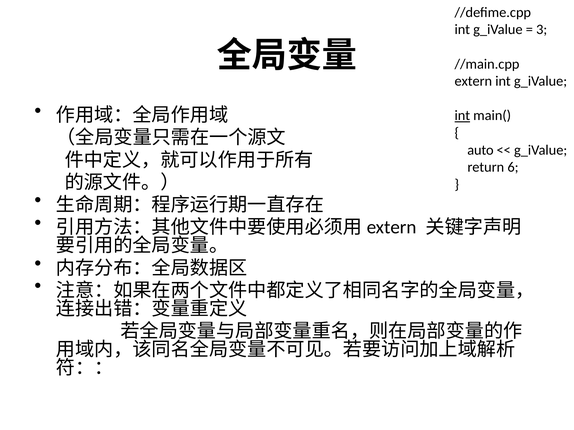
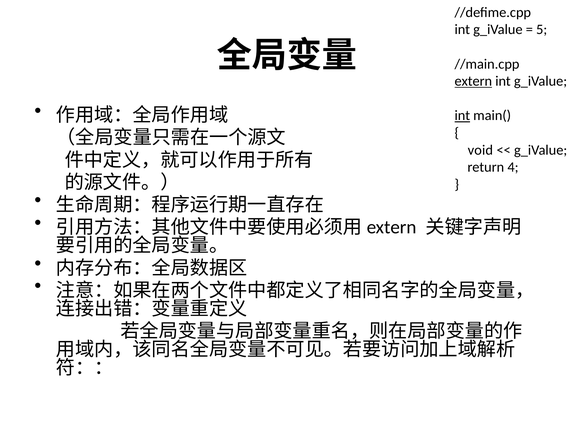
3: 3 -> 5 (542, 30)
extern underline: none -> present (473, 81)
auto: auto -> void (480, 150)
6: 6 -> 4 (513, 167)
